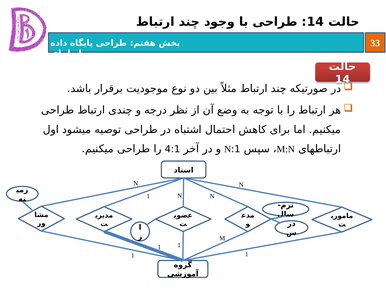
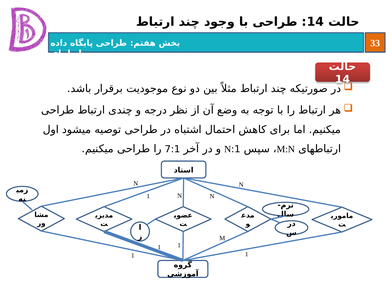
4:1: 4:1 -> 7:1 (172, 149)
